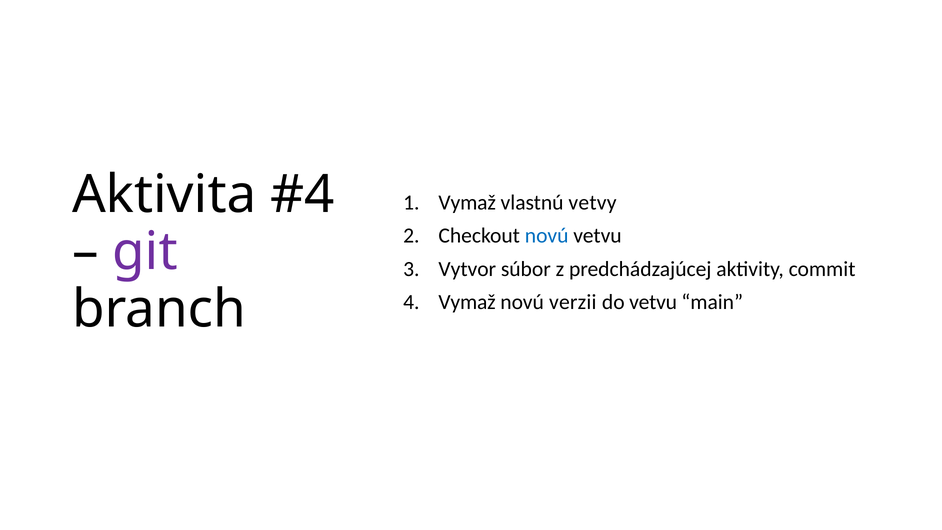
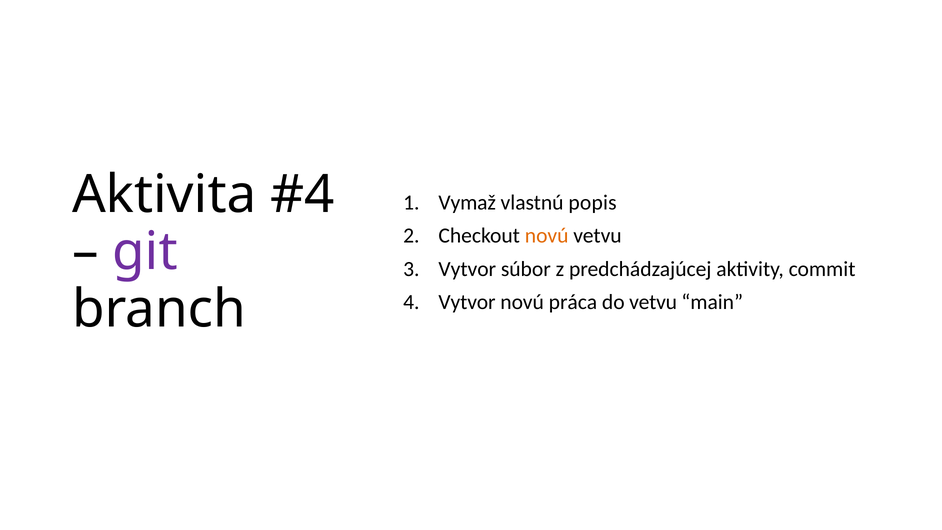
vetvy: vetvy -> popis (593, 203)
novú colour: blue -> orange (547, 236)
4 Vymaž: Vymaž -> Vytvor (467, 302)
verzii: verzii -> práca (573, 302)
